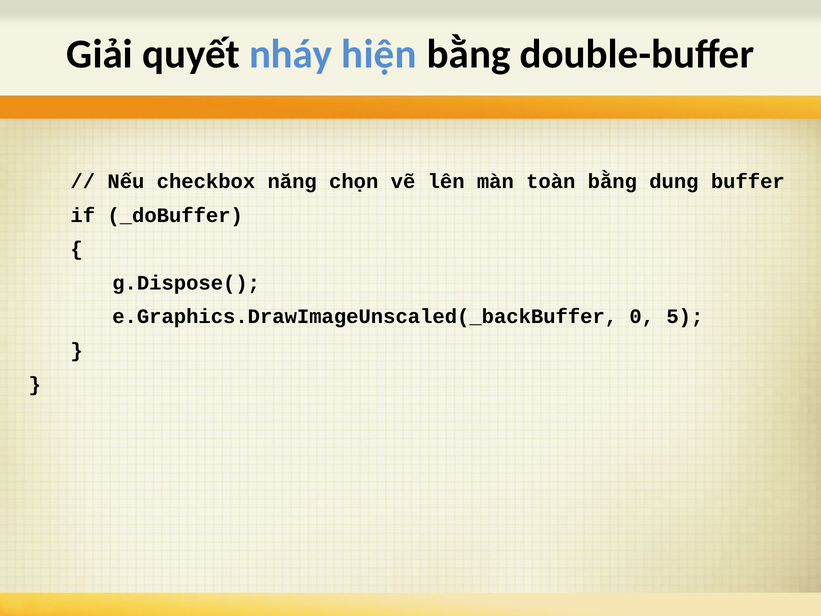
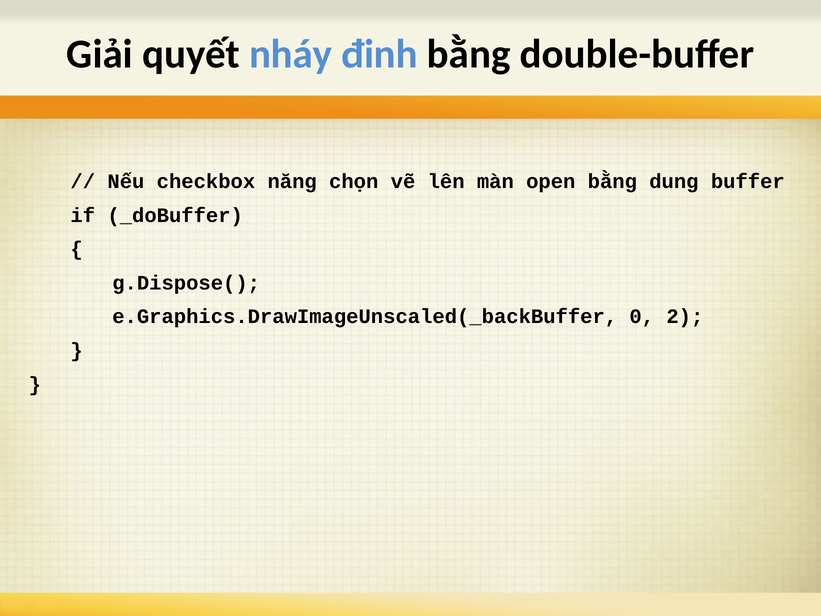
hiện: hiện -> đinh (379, 54)
toàn: toàn -> open (551, 182)
5: 5 -> 2 (685, 317)
